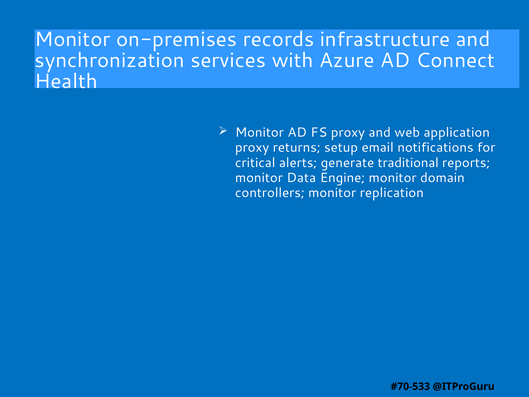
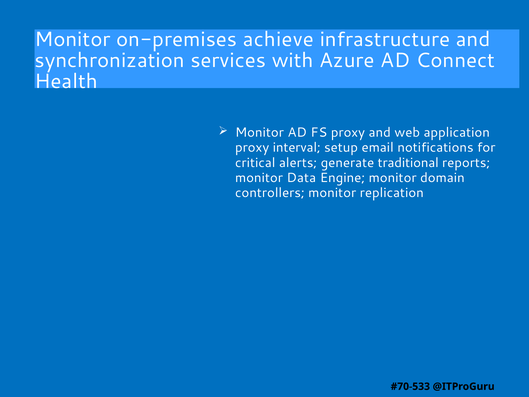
records: records -> achieve (278, 39)
returns: returns -> interval (297, 148)
